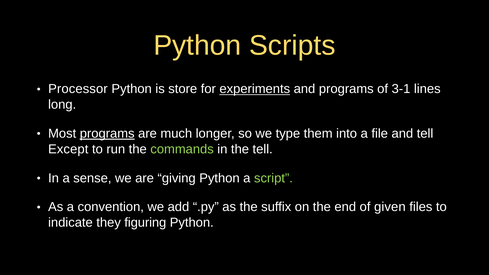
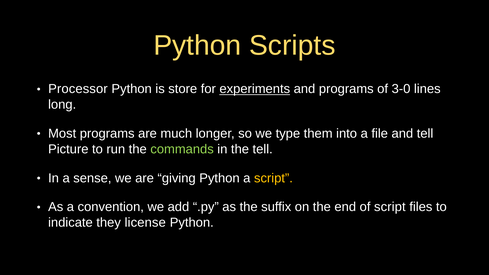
3-1: 3-1 -> 3-0 (401, 89)
programs underline: present -> none (107, 134)
Except: Except -> Picture (68, 149)
script colour: light green -> yellow (273, 178)
of given: given -> script (390, 207)
figuring: figuring -> license (145, 223)
